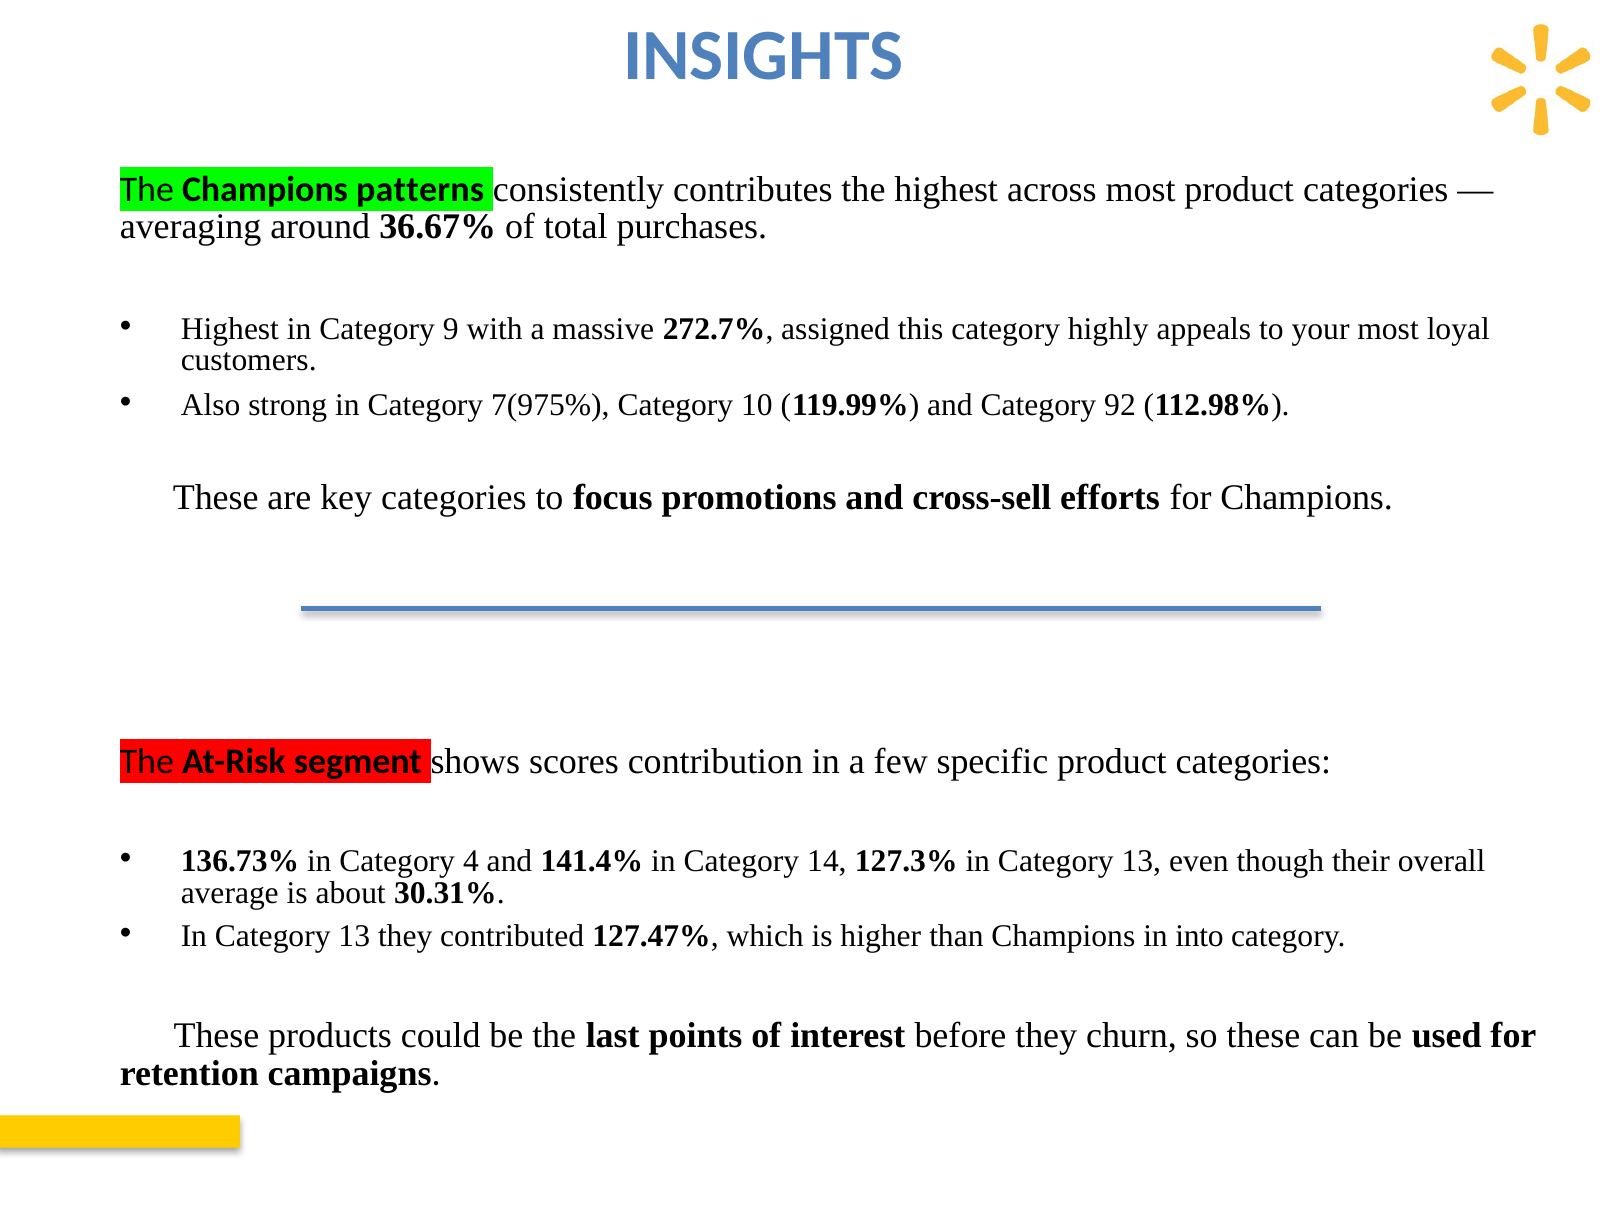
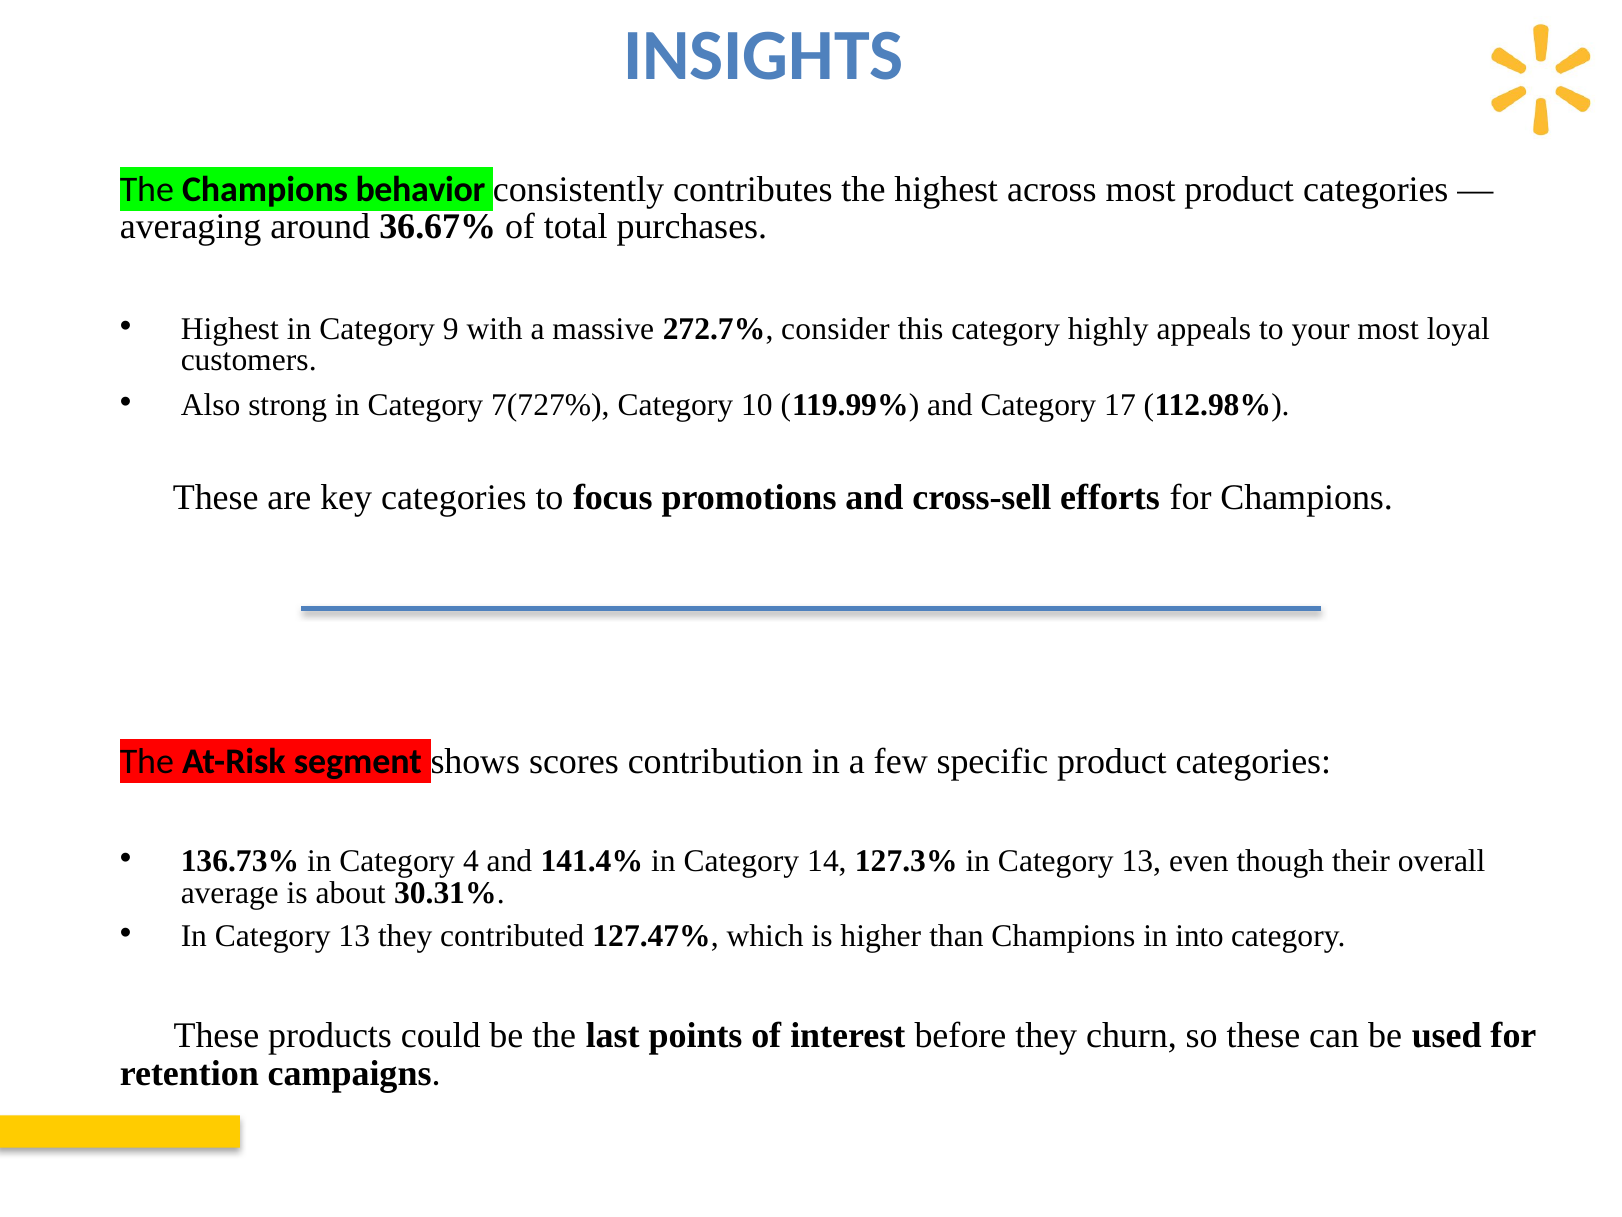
patterns: patterns -> behavior (420, 189)
assigned: assigned -> consider (835, 329)
7(975%: 7(975% -> 7(727% (550, 405)
92: 92 -> 17 (1120, 405)
